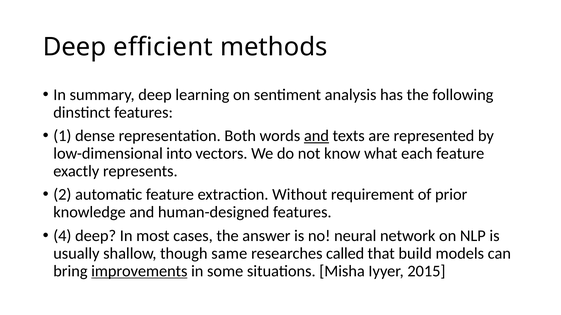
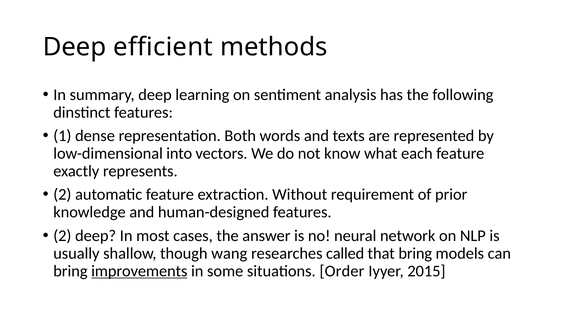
and underline: present -> none (316, 136)
4: 4 -> 2 (62, 236)
same: same -> wang (229, 254)
that build: build -> bring (415, 254)
Misha: Misha -> Order (342, 271)
